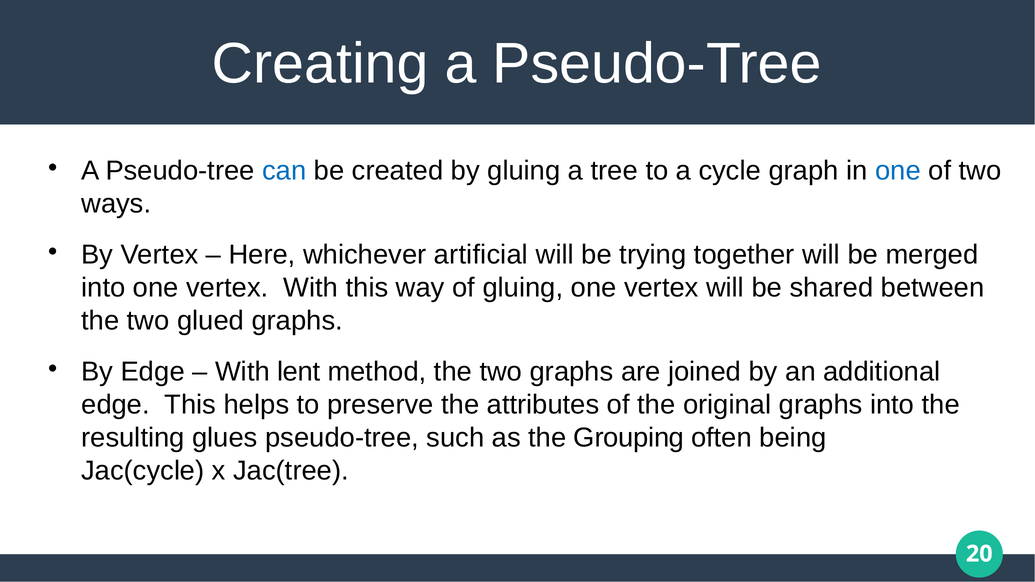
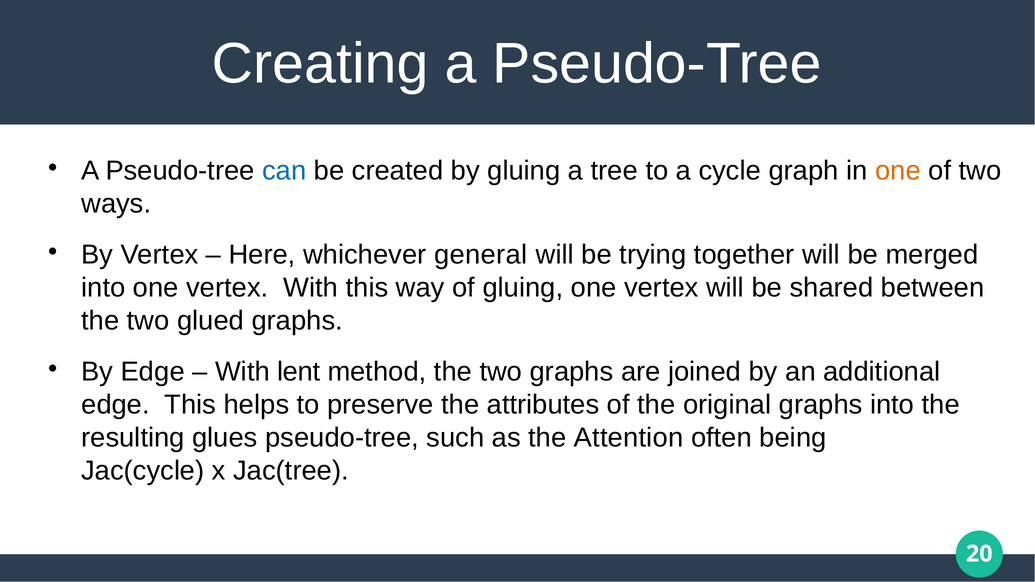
one colour: blue -> orange (898, 171)
artificial: artificial -> general (481, 255)
Grouping: Grouping -> Attention (629, 438)
